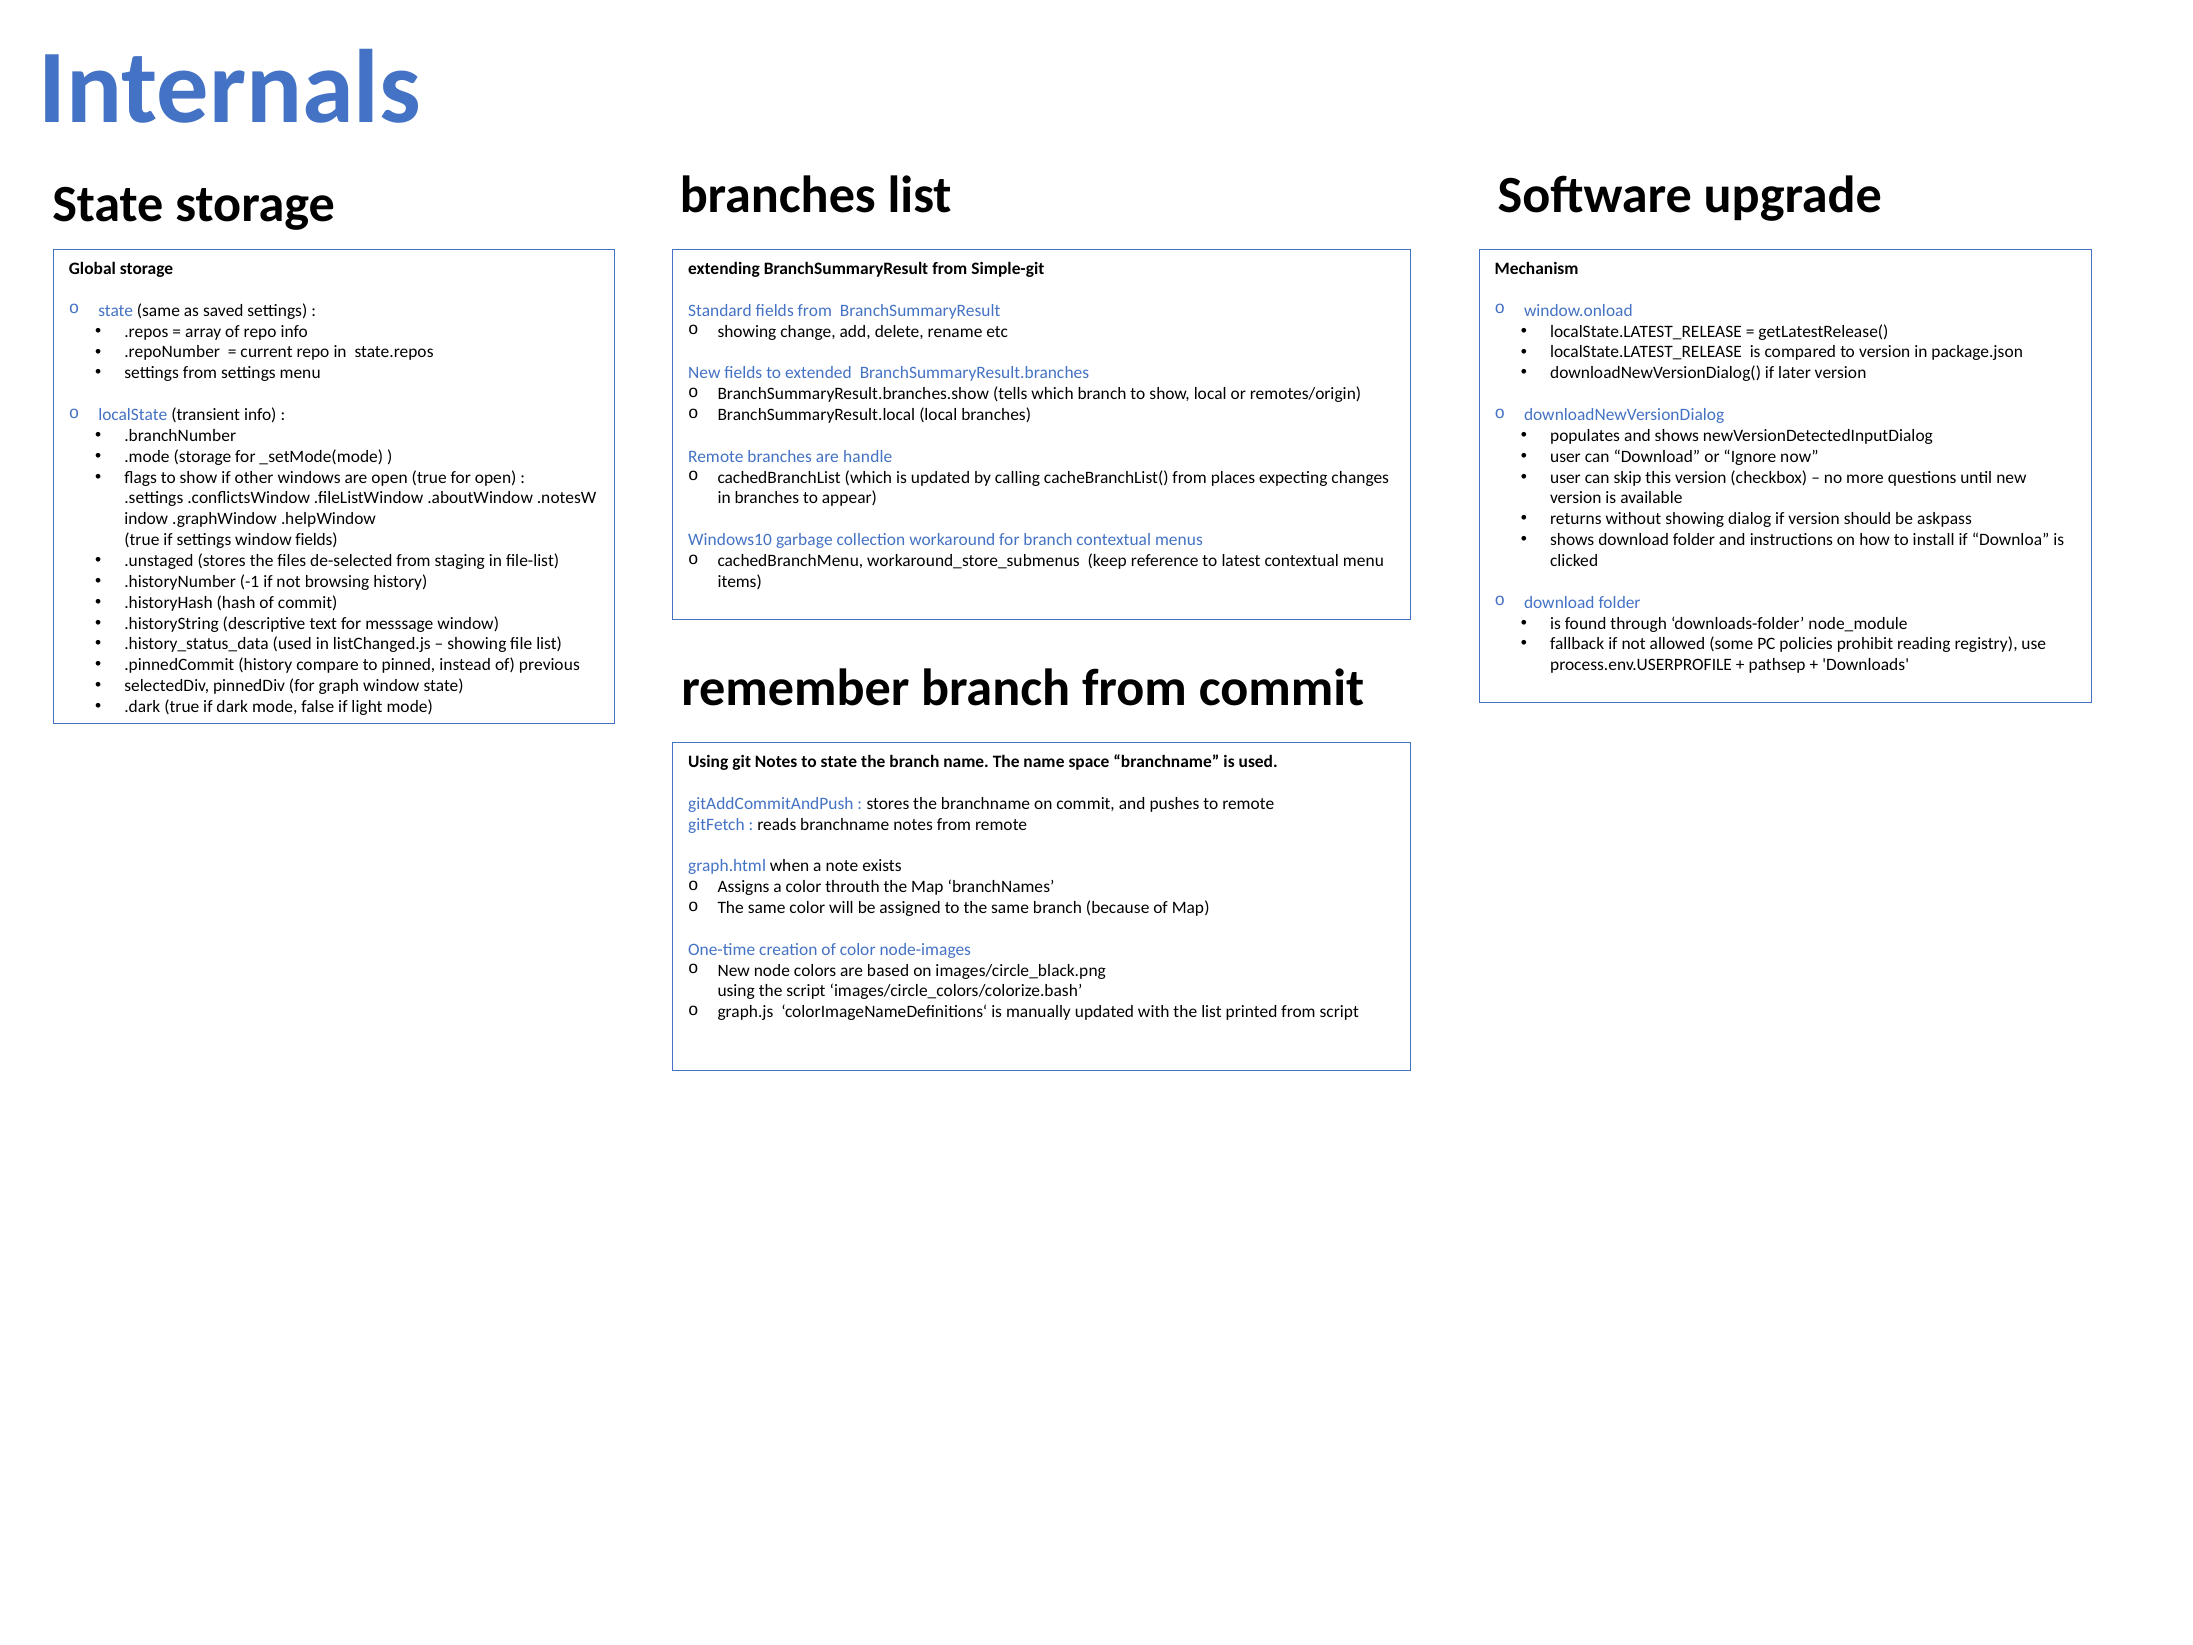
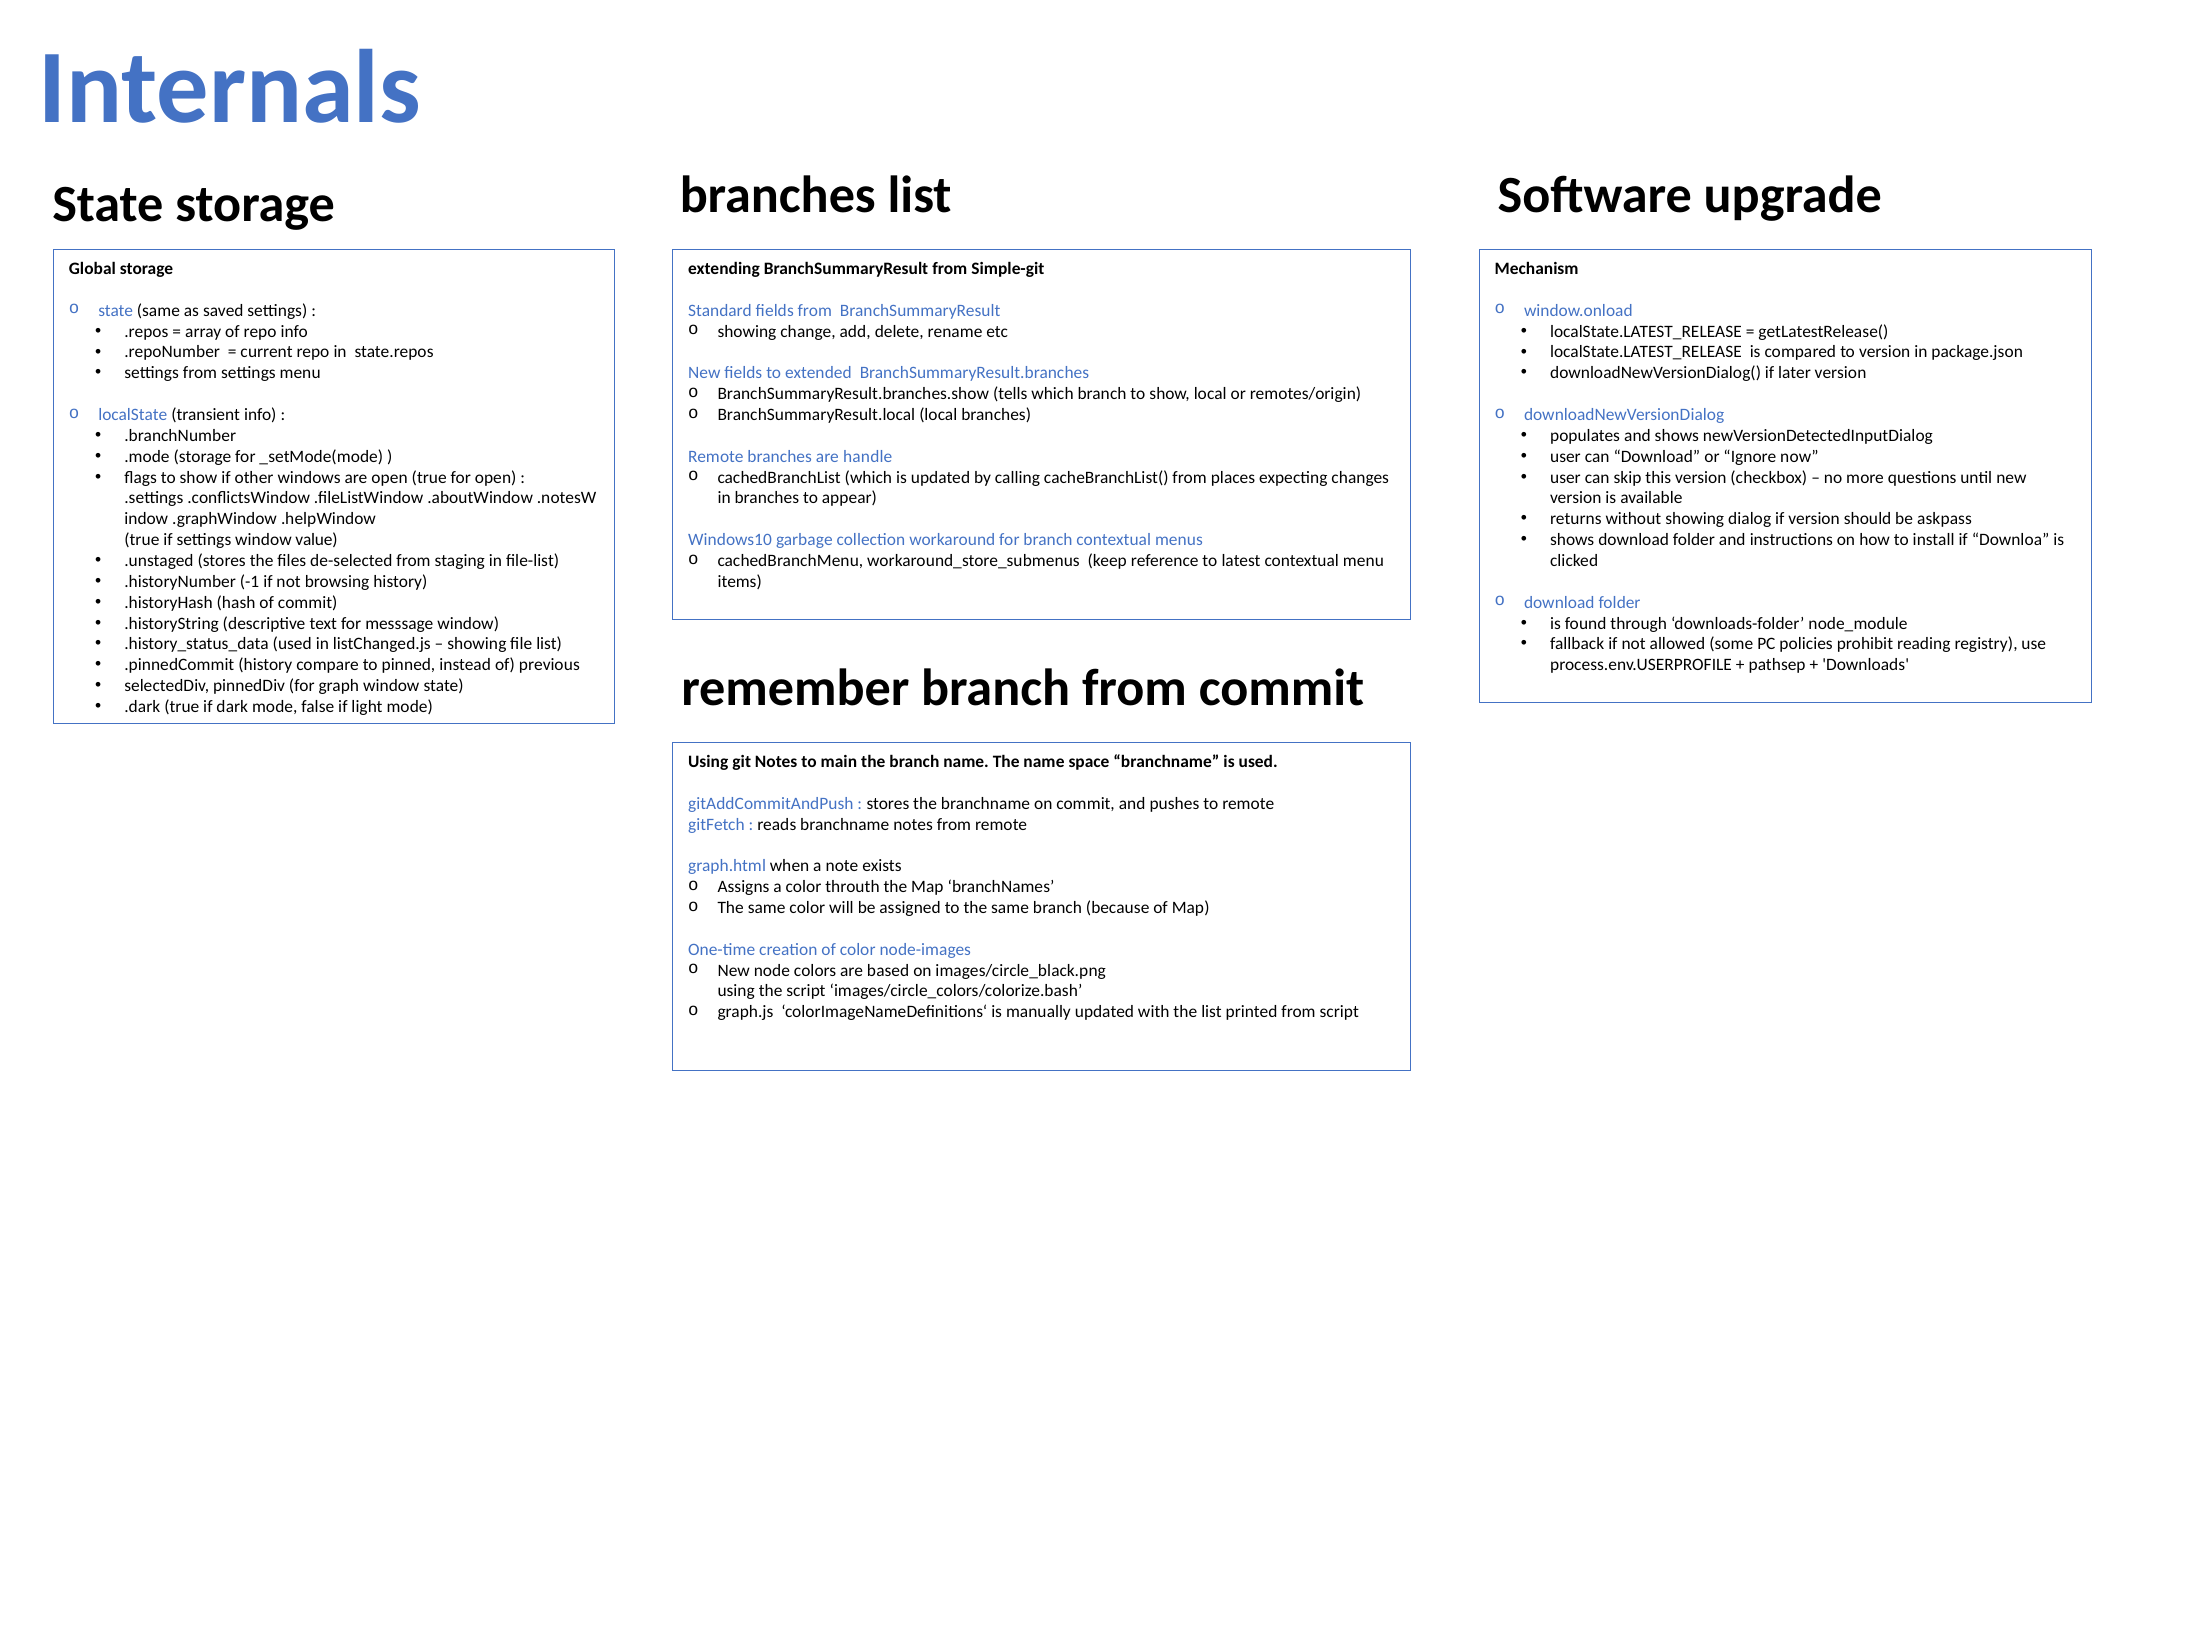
window fields: fields -> value (317, 540)
to state: state -> main (839, 762)
